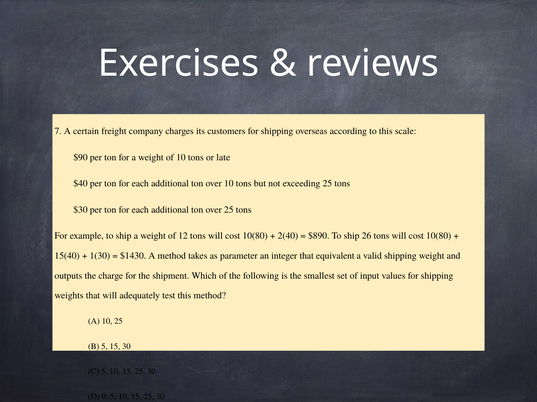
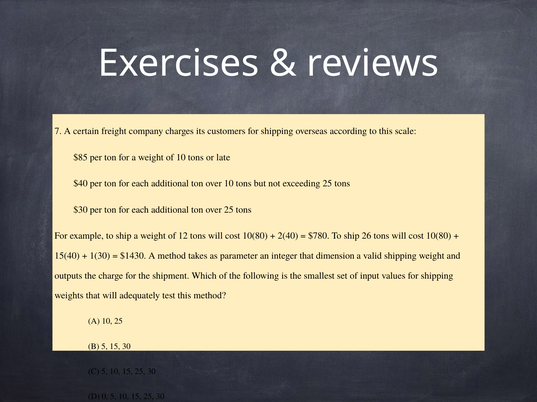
$90: $90 -> $85 (80, 158)
$890: $890 -> $780 (319, 236)
equivalent: equivalent -> dimension (335, 256)
